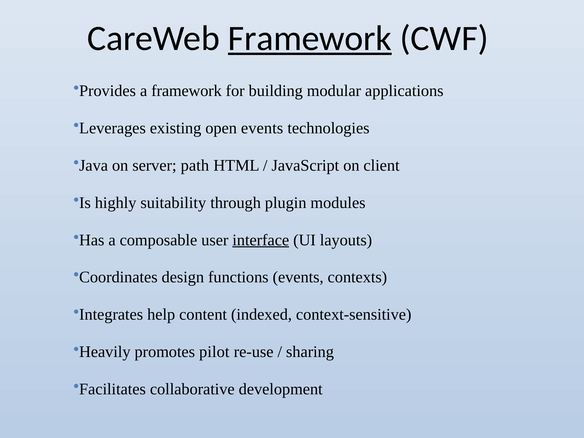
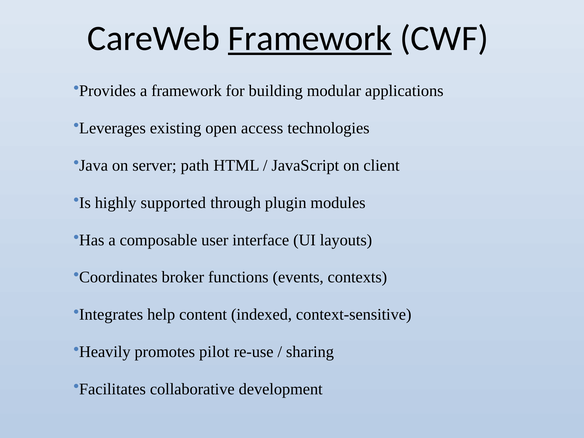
open events: events -> access (262, 128)
suitability: suitability -> supported (173, 203)
interface underline: present -> none (261, 240)
design: design -> broker (183, 277)
